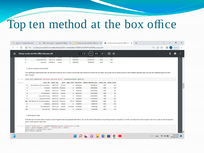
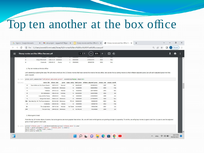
method: method -> another (68, 24)
